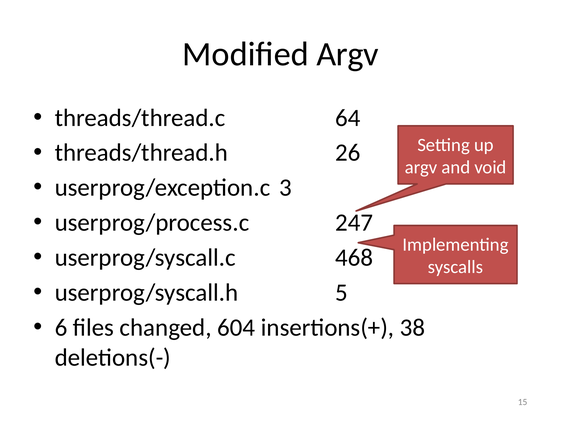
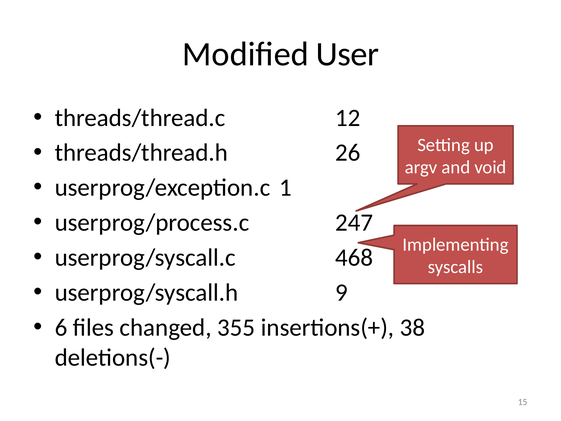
Modified Argv: Argv -> User (348, 54)
64: 64 -> 12 (348, 118)
3: 3 -> 1 (285, 188)
5: 5 -> 9 (342, 292)
604: 604 -> 355 (236, 327)
